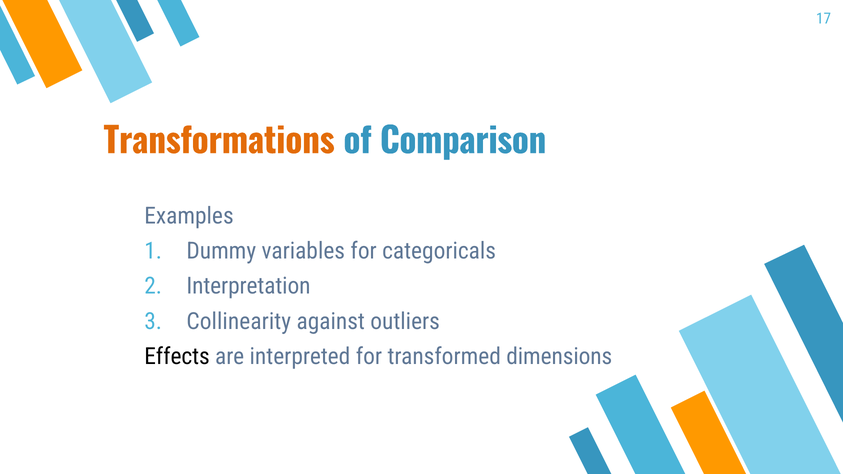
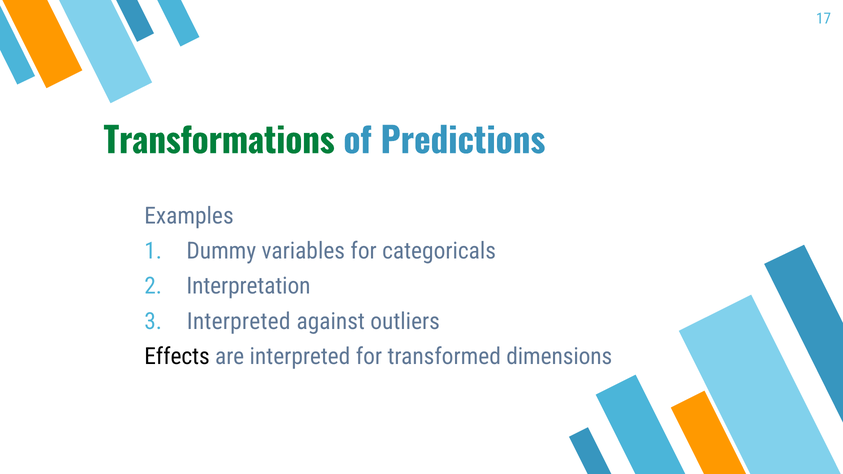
Transformations colour: orange -> green (219, 142)
Comparison: Comparison -> Predictions (463, 142)
Collinearity: Collinearity -> Interpreted (239, 322)
